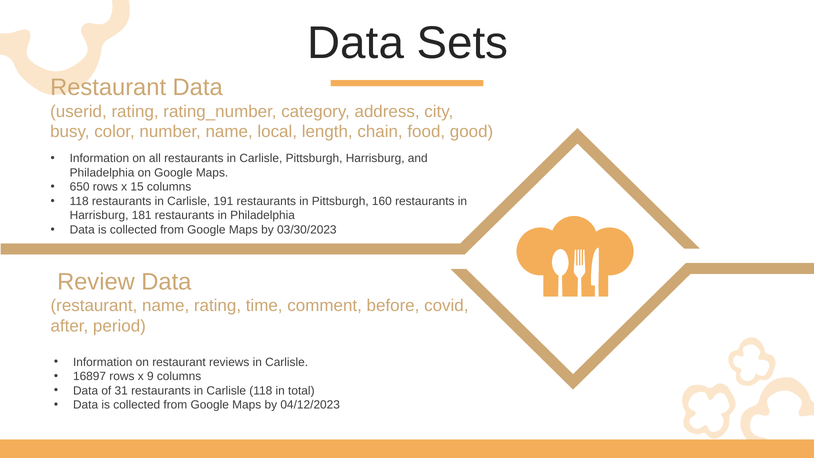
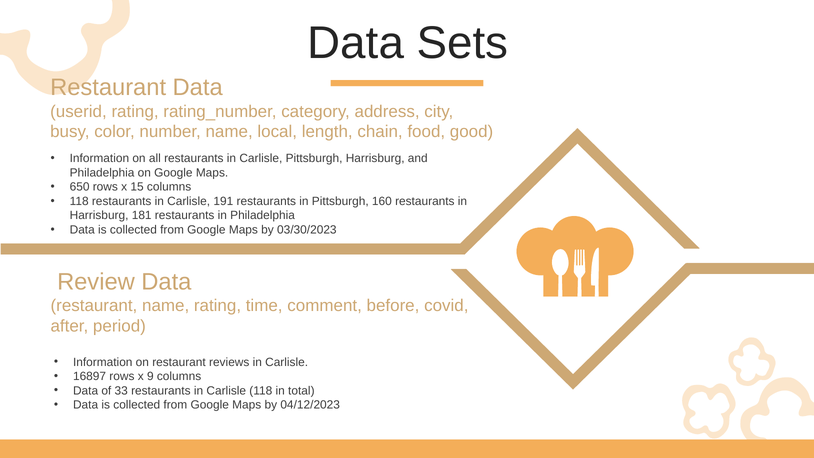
31: 31 -> 33 (121, 390)
